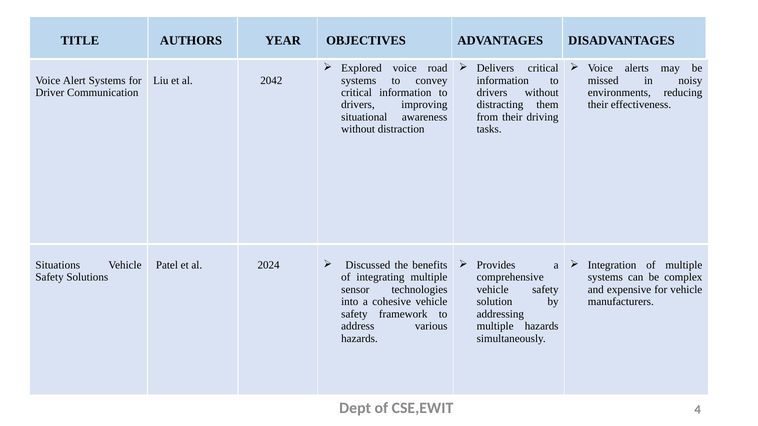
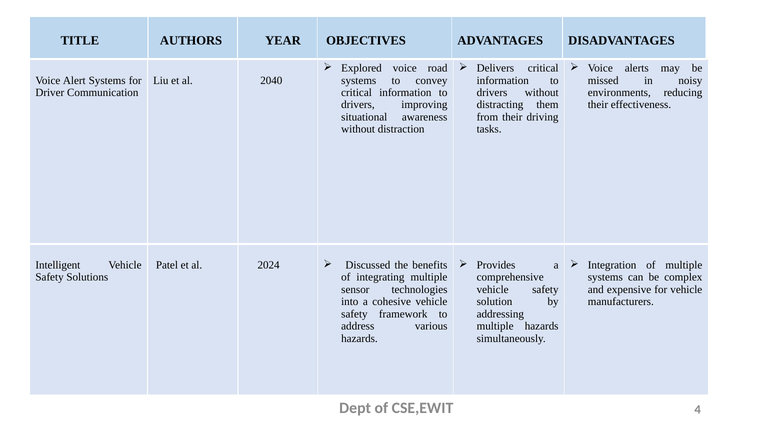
2042: 2042 -> 2040 (271, 80)
Situations: Situations -> Intelligent (58, 265)
